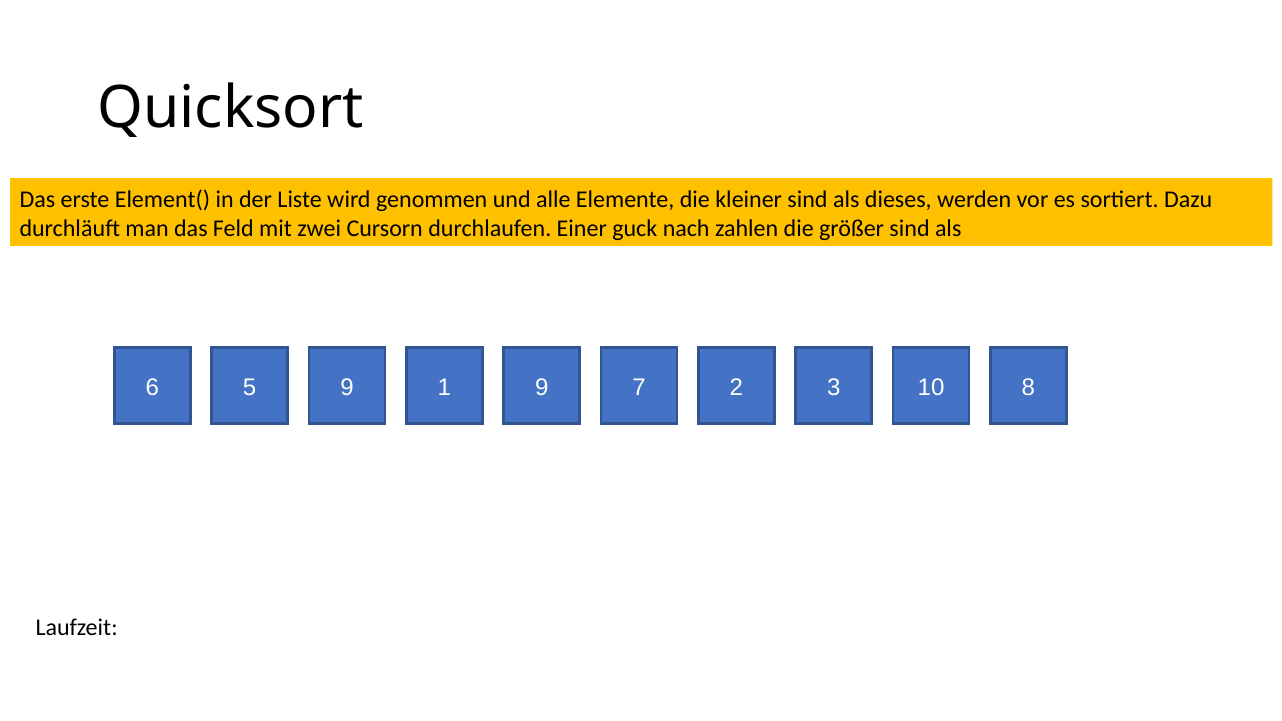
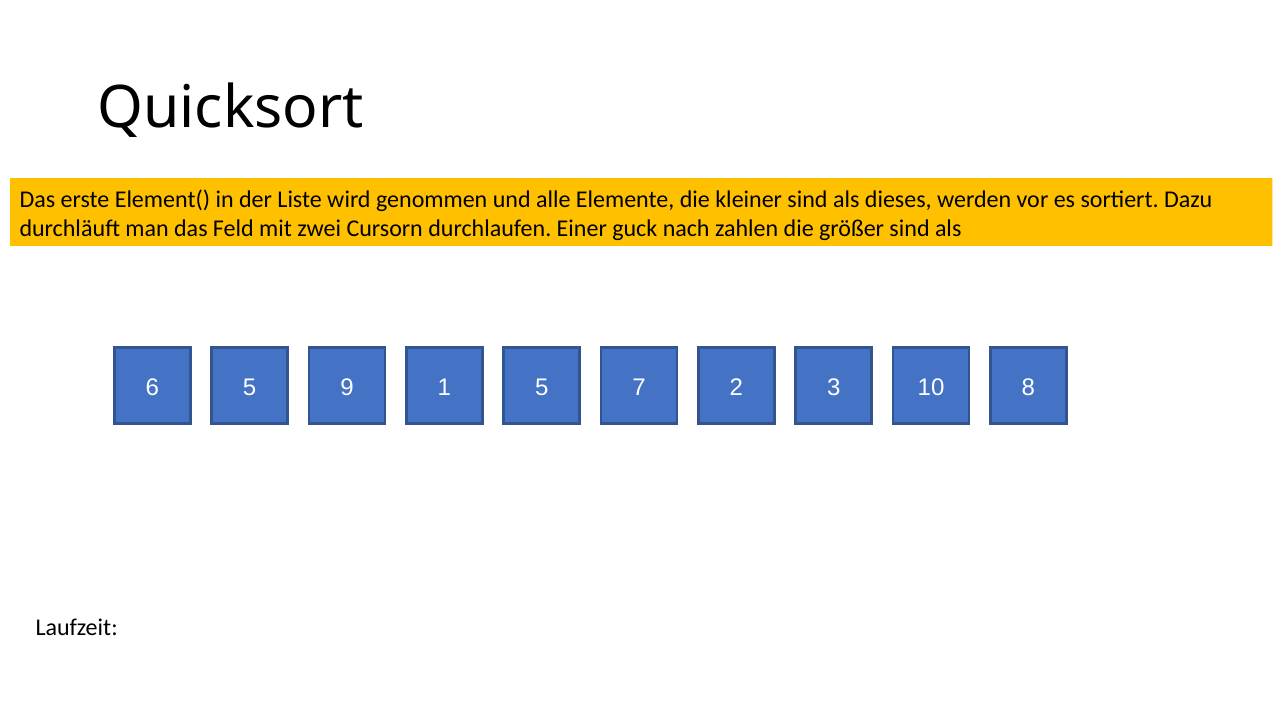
1 9: 9 -> 5 (542, 387)
